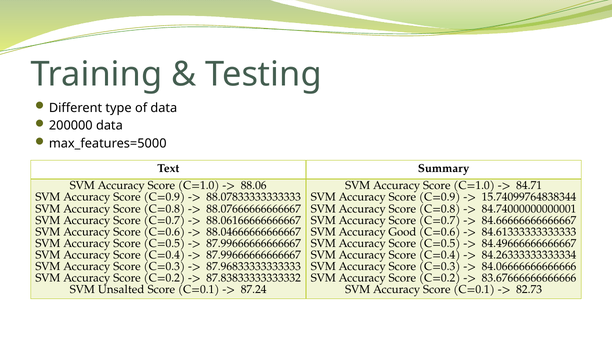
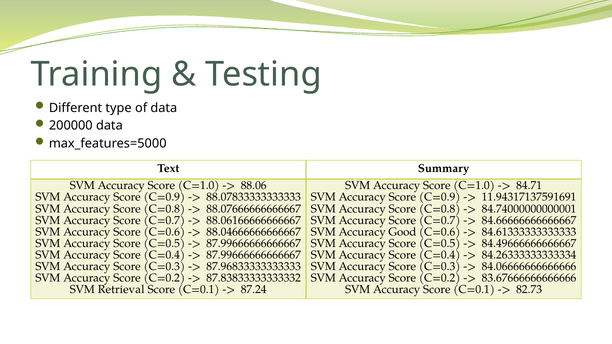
15.74099764838344: 15.74099764838344 -> 11.94317137591691 (529, 197)
Unsalted: Unsalted -> Retrieval (121, 290)
